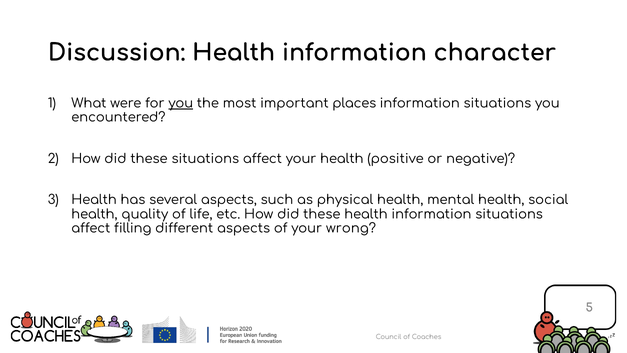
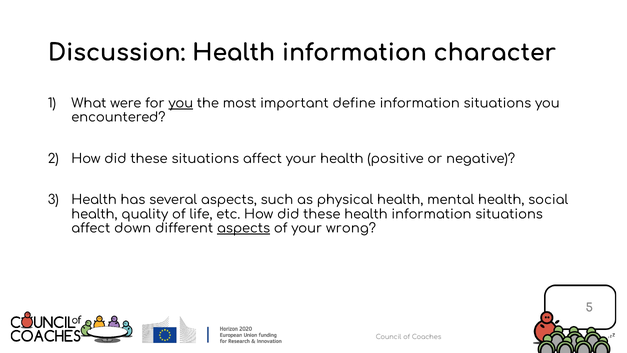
places: places -> define (354, 103)
filling: filling -> down (133, 228)
aspects underline: none -> present (244, 228)
